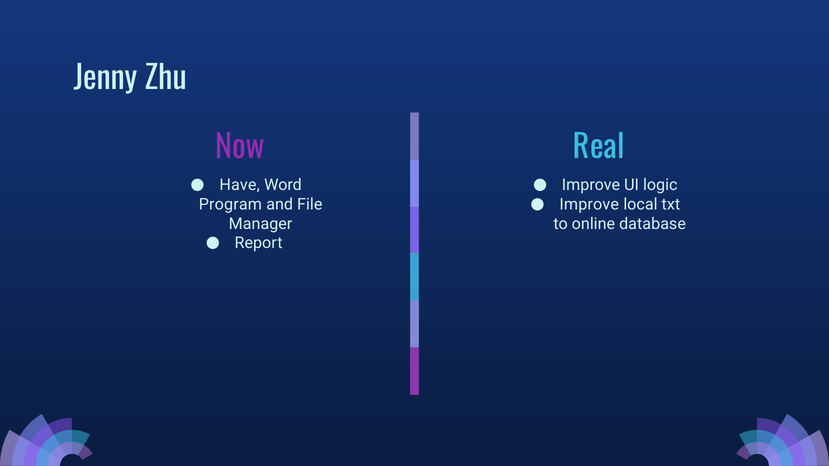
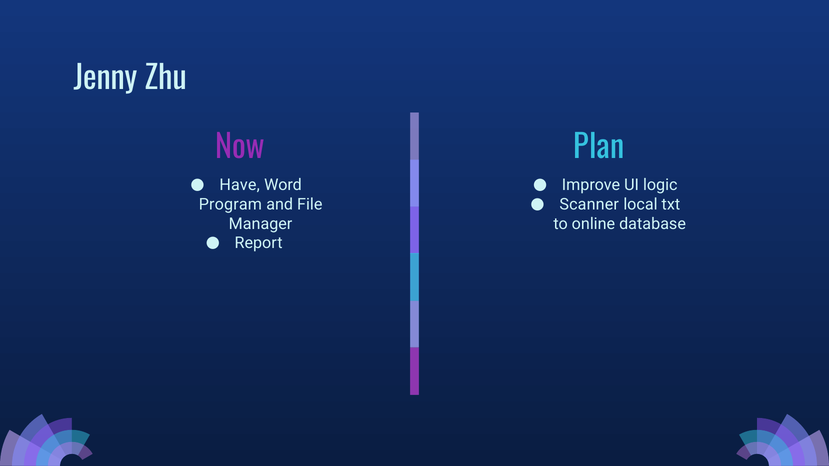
Real: Real -> Plan (599, 147)
Improve: Improve -> Scanner (589, 205)
